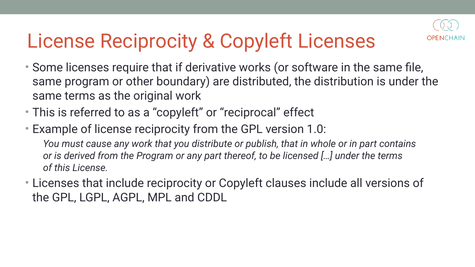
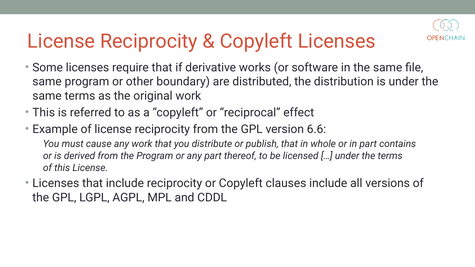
1.0: 1.0 -> 6.6 (317, 129)
